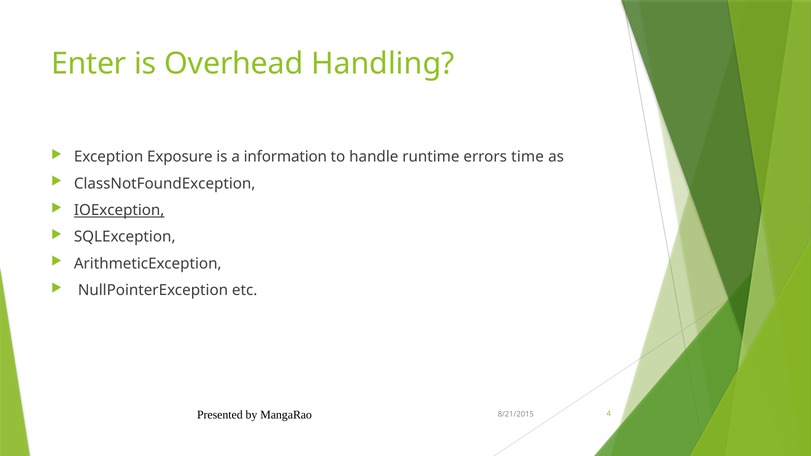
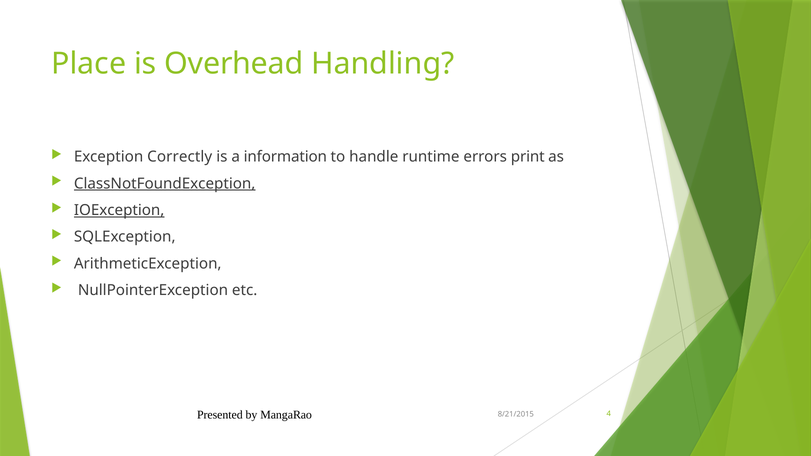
Enter: Enter -> Place (89, 64)
Exposure: Exposure -> Correctly (180, 157)
time: time -> print (528, 157)
ClassNotFoundException underline: none -> present (165, 184)
